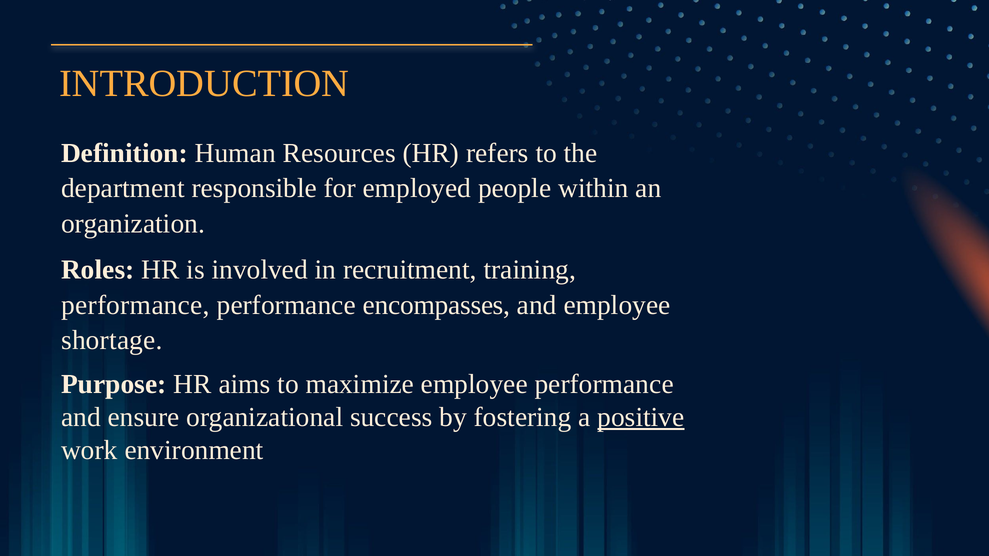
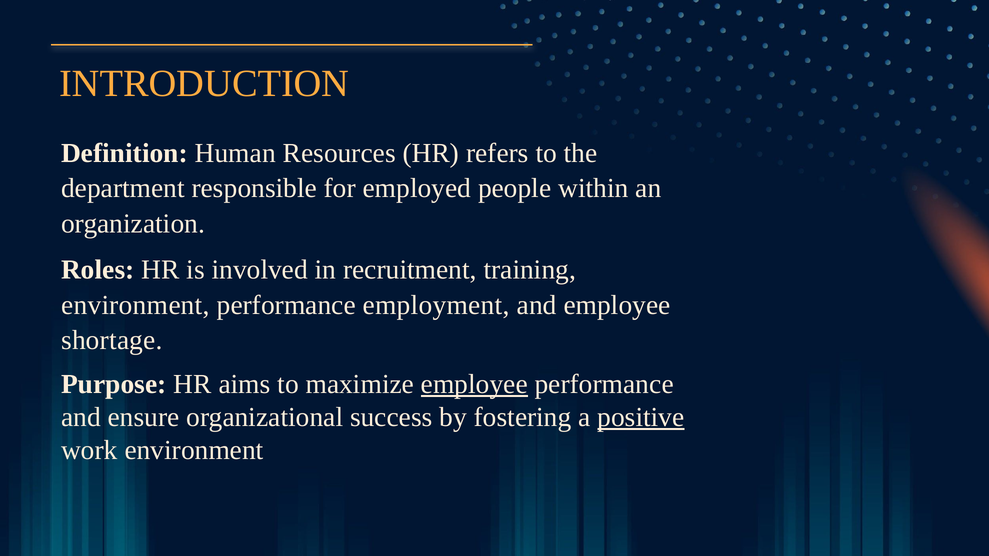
performance: performance -> environment (135, 305)
encompasses: encompasses -> employment (436, 305)
employee underline: none -> present (474, 384)
